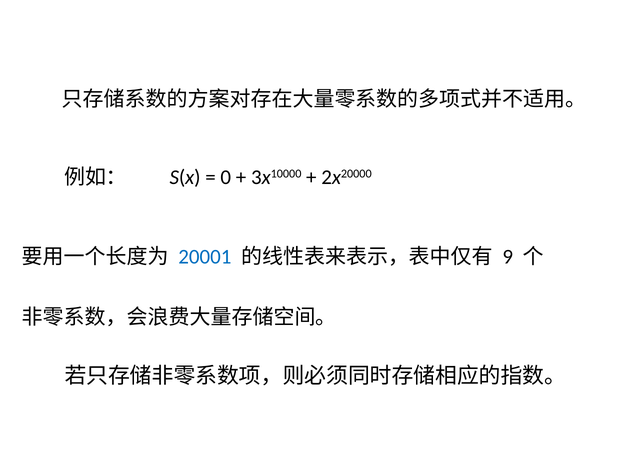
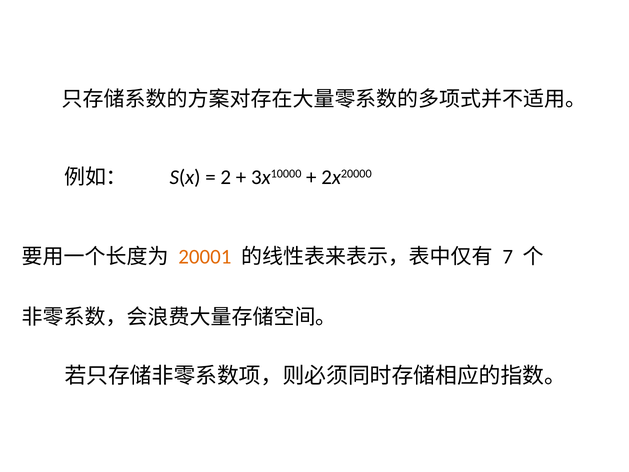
0: 0 -> 2 (226, 177)
20001 colour: blue -> orange (205, 257)
9: 9 -> 7 (508, 257)
